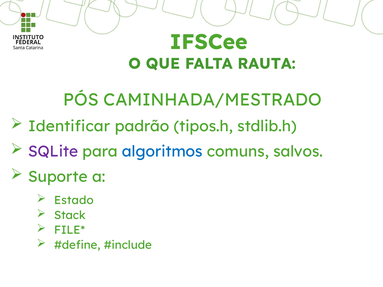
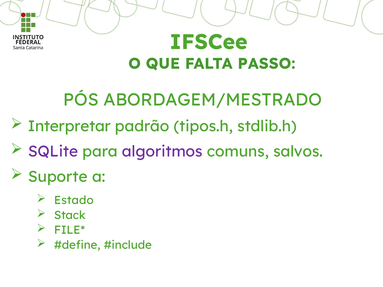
RAUTA: RAUTA -> PASSO (266, 64)
CAMINHADA/MESTRADO: CAMINHADA/MESTRADO -> ABORDAGEM/MESTRADO (213, 100)
Identificar: Identificar -> Interpretar (69, 126)
algoritmos colour: blue -> purple (162, 152)
